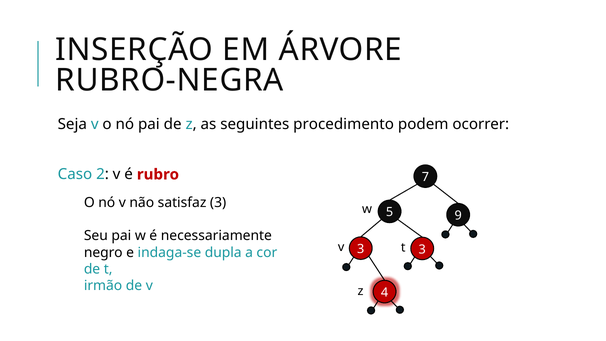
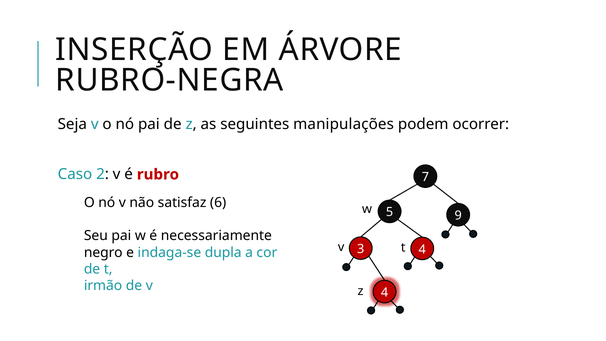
procedimento: procedimento -> manipulações (344, 124)
satisfaz 3: 3 -> 6 (218, 202)
3 3: 3 -> 4 (422, 249)
